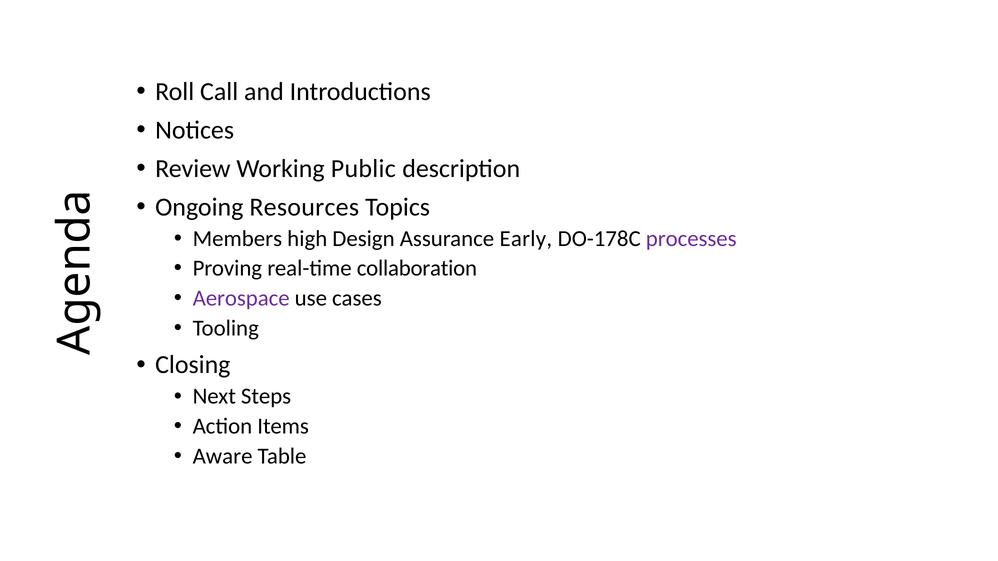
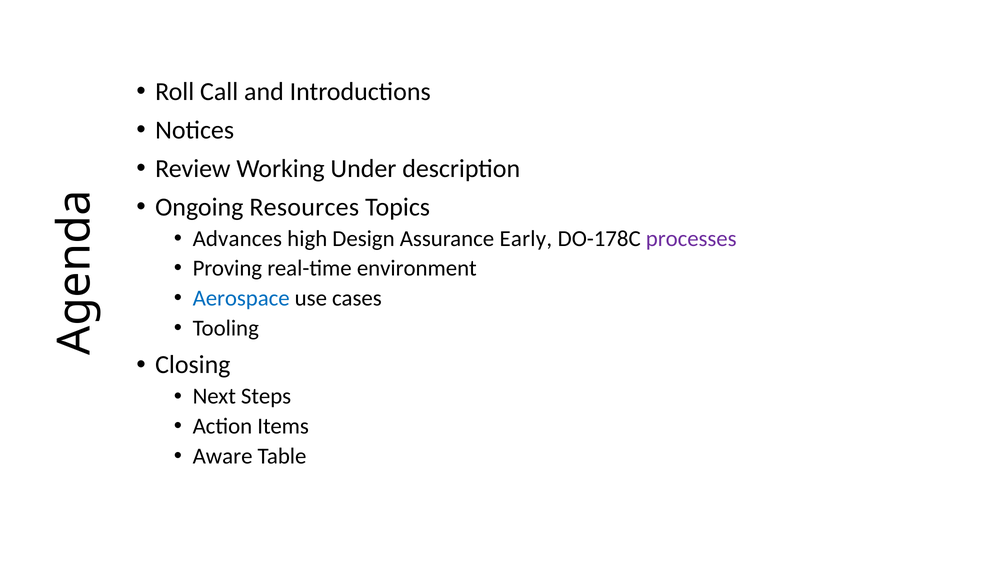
Public: Public -> Under (363, 169)
Members: Members -> Advances (237, 239)
collaboration: collaboration -> environment (417, 269)
Aerospace colour: purple -> blue (241, 298)
